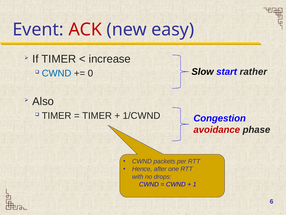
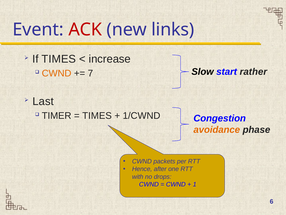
easy: easy -> links (173, 30)
If TIMER: TIMER -> TIMES (59, 59)
CWND colour: blue -> orange (57, 73)
0: 0 -> 7 (90, 73)
Also: Also -> Last (43, 101)
TIMER: TIMER -> TIMES (97, 115)
avoidance colour: red -> orange (217, 129)
